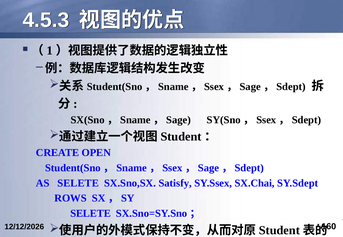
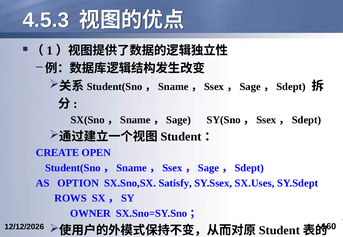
AS SELETE: SELETE -> OPTION (78, 183)
SX.Chai: SX.Chai -> SX.Uses (255, 183)
SELETE: SELETE -> OWNER (91, 214)
